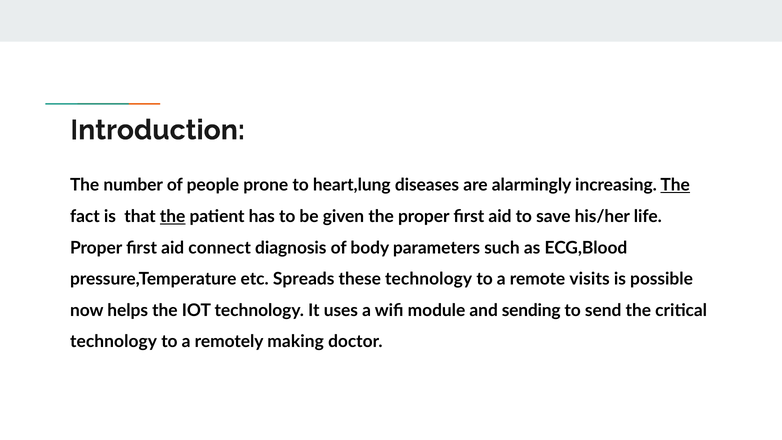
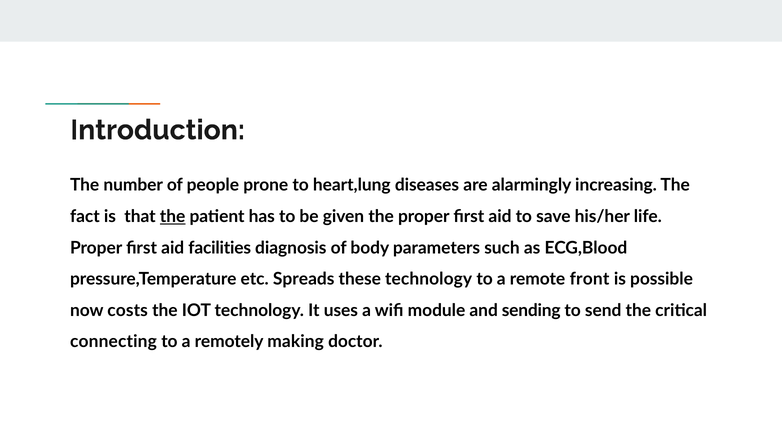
The underline: present -> none (675, 185)
connect: connect -> facilities (220, 248)
visits: visits -> front (590, 279)
helps: helps -> costs (128, 310)
technology: technology -> connecting (113, 341)
